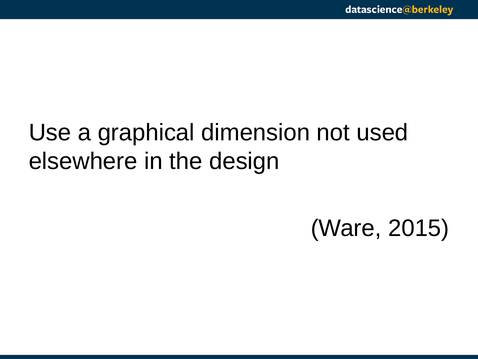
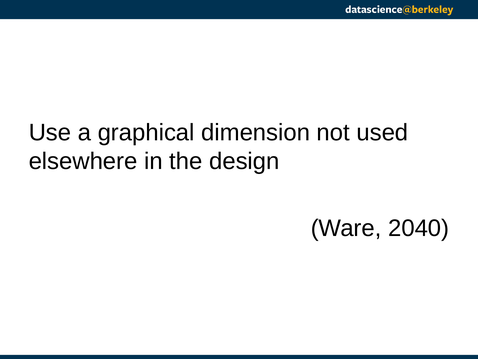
2015: 2015 -> 2040 (419, 228)
